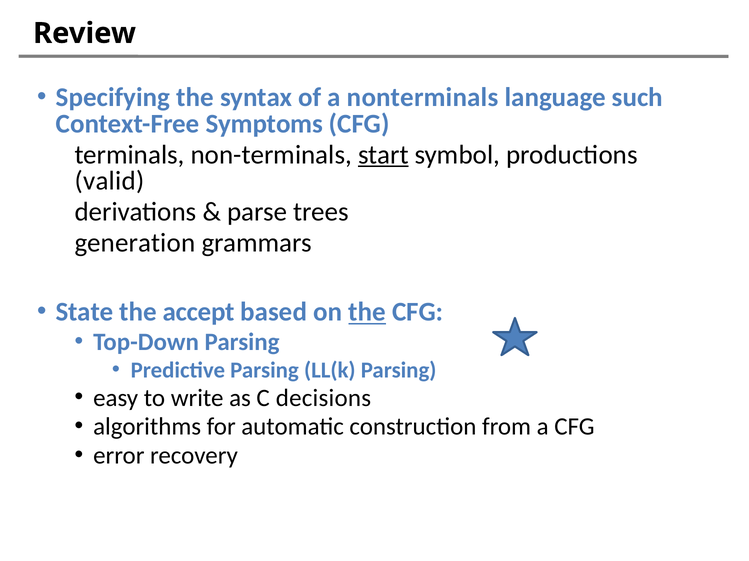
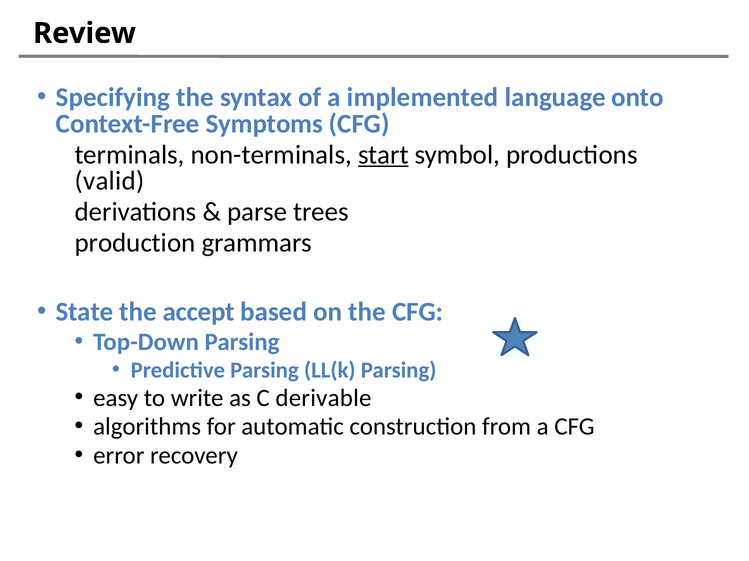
nonterminals: nonterminals -> implemented (423, 98)
such: such -> onto (637, 98)
generation: generation -> production (135, 243)
the underline: present -> none (367, 312)
decisions: decisions -> derivable (323, 398)
